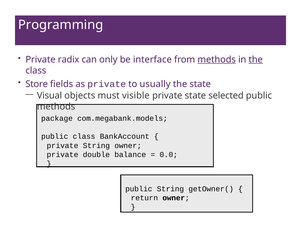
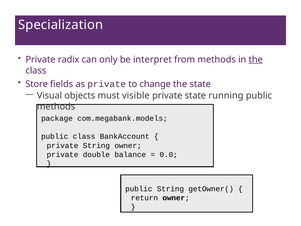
Programming: Programming -> Specialization (61, 25)
interface: interface -> interpret (152, 60)
methods underline: present -> none (217, 60)
usually: usually -> change (155, 84)
selected: selected -> running (226, 95)
